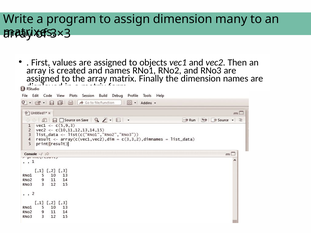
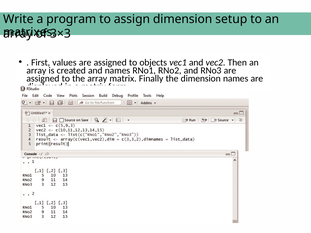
many: many -> setup (231, 19)
